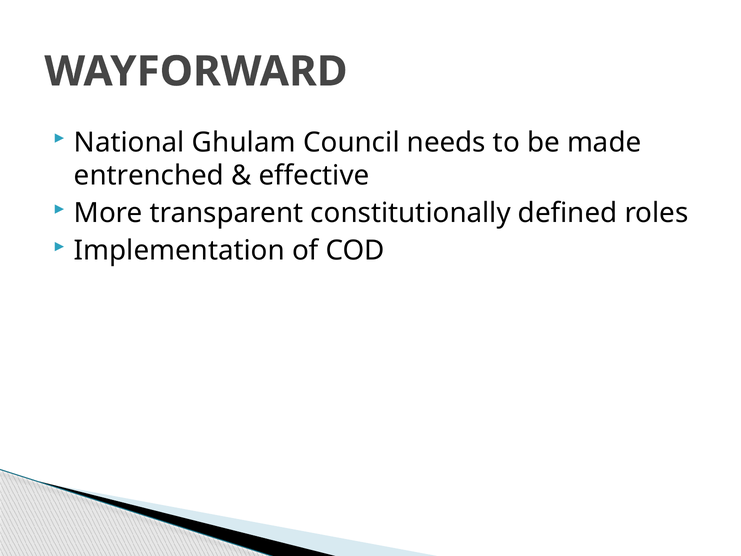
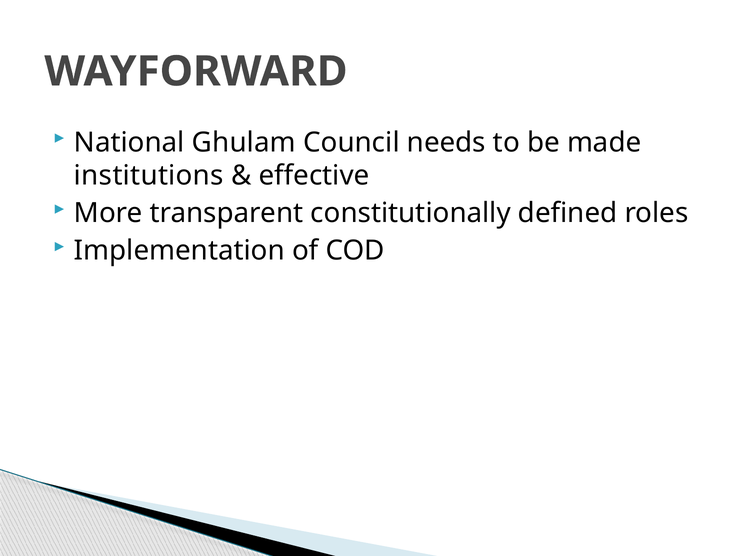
entrenched: entrenched -> institutions (149, 176)
